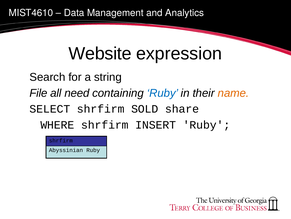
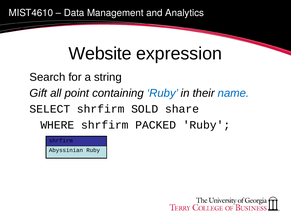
File: File -> Gift (38, 93)
need: need -> point (77, 93)
name colour: orange -> blue (233, 93)
INSERT: INSERT -> PACKED (156, 124)
